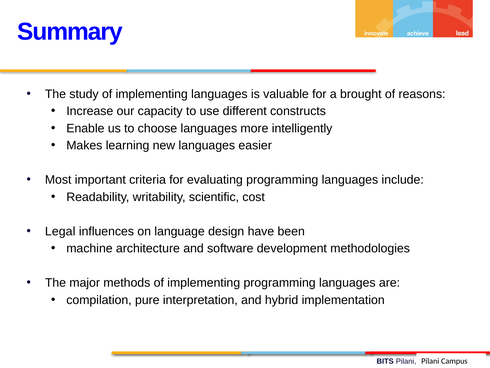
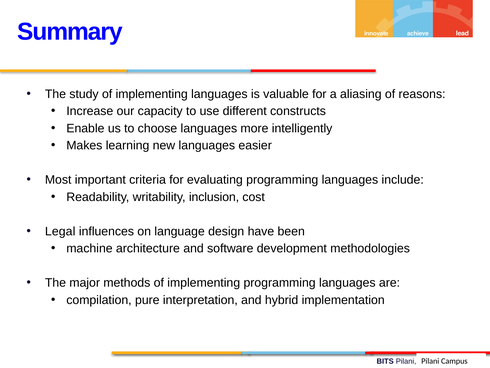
brought: brought -> aliasing (361, 94)
scientific: scientific -> inclusion (214, 197)
